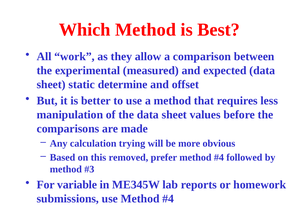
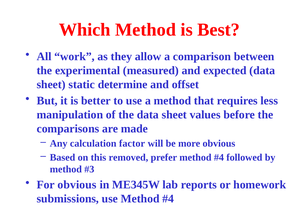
trying: trying -> factor (132, 144)
For variable: variable -> obvious (77, 185)
